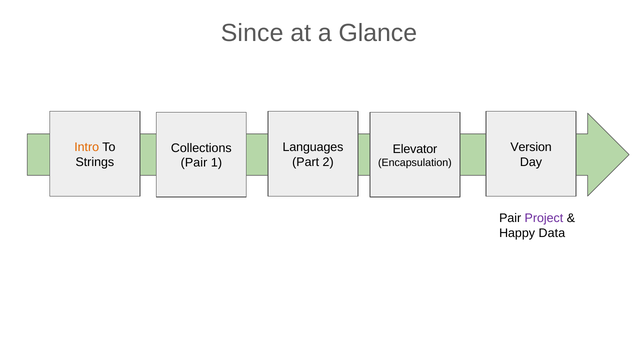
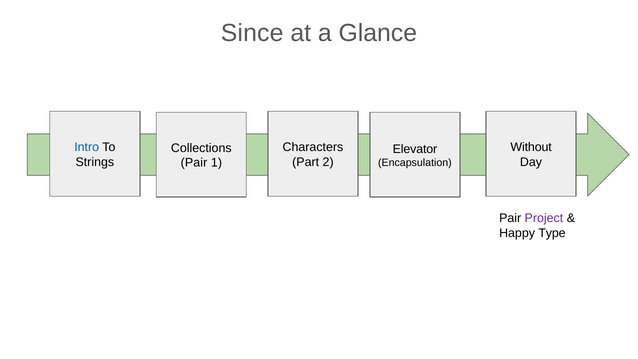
Intro colour: orange -> blue (87, 147)
Languages: Languages -> Characters (313, 147)
Version: Version -> Without (531, 147)
Data: Data -> Type (552, 233)
